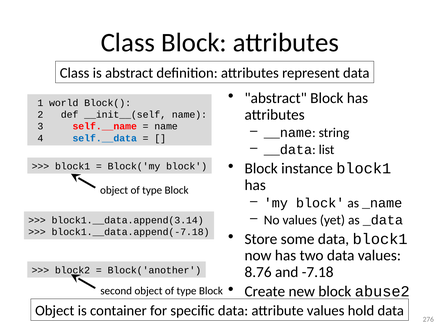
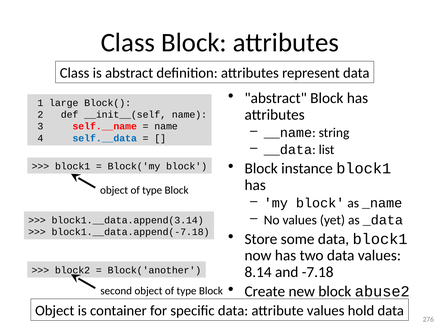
world: world -> large (64, 103)
8.76: 8.76 -> 8.14 (258, 272)
